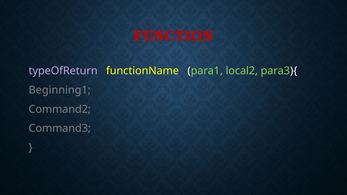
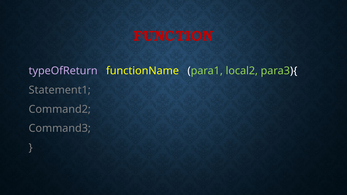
Beginning1: Beginning1 -> Statement1 (60, 90)
